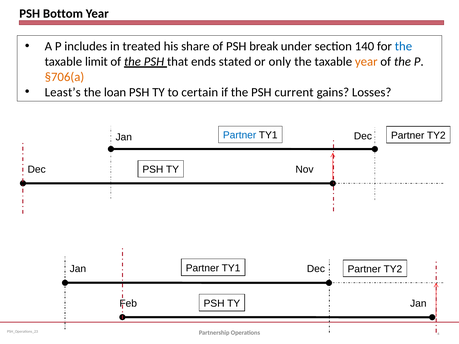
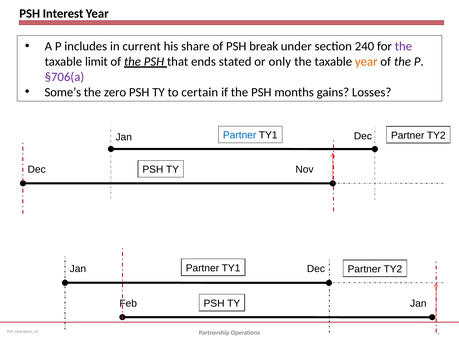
Bottom: Bottom -> Interest (63, 14)
treated: treated -> current (142, 46)
140: 140 -> 240 (365, 46)
the colour: blue -> purple (403, 46)
§706(a colour: orange -> purple (64, 77)
Least’s: Least’s -> Some’s (63, 92)
loan: loan -> zero (115, 92)
current: current -> months (294, 92)
